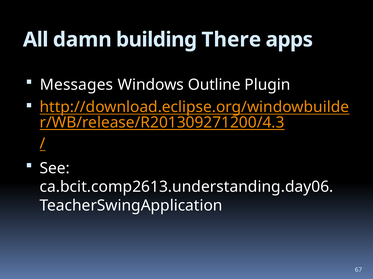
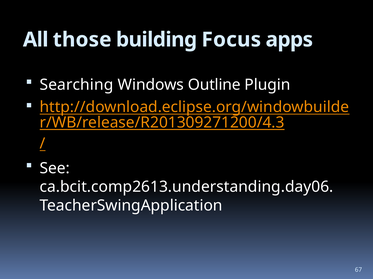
damn: damn -> those (82, 40)
There: There -> Focus (231, 40)
Messages: Messages -> Searching (77, 85)
